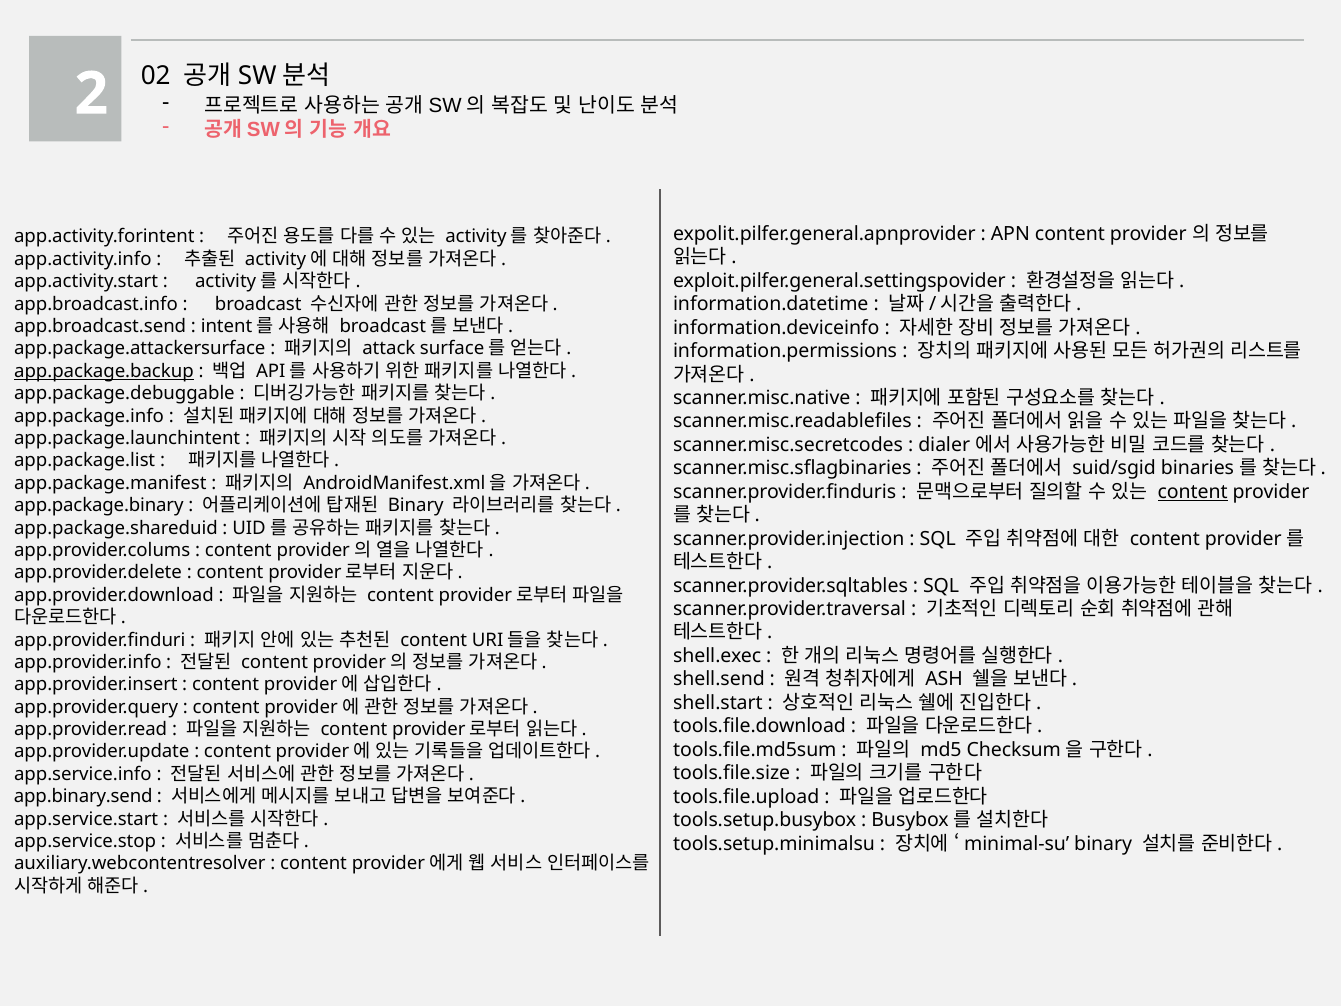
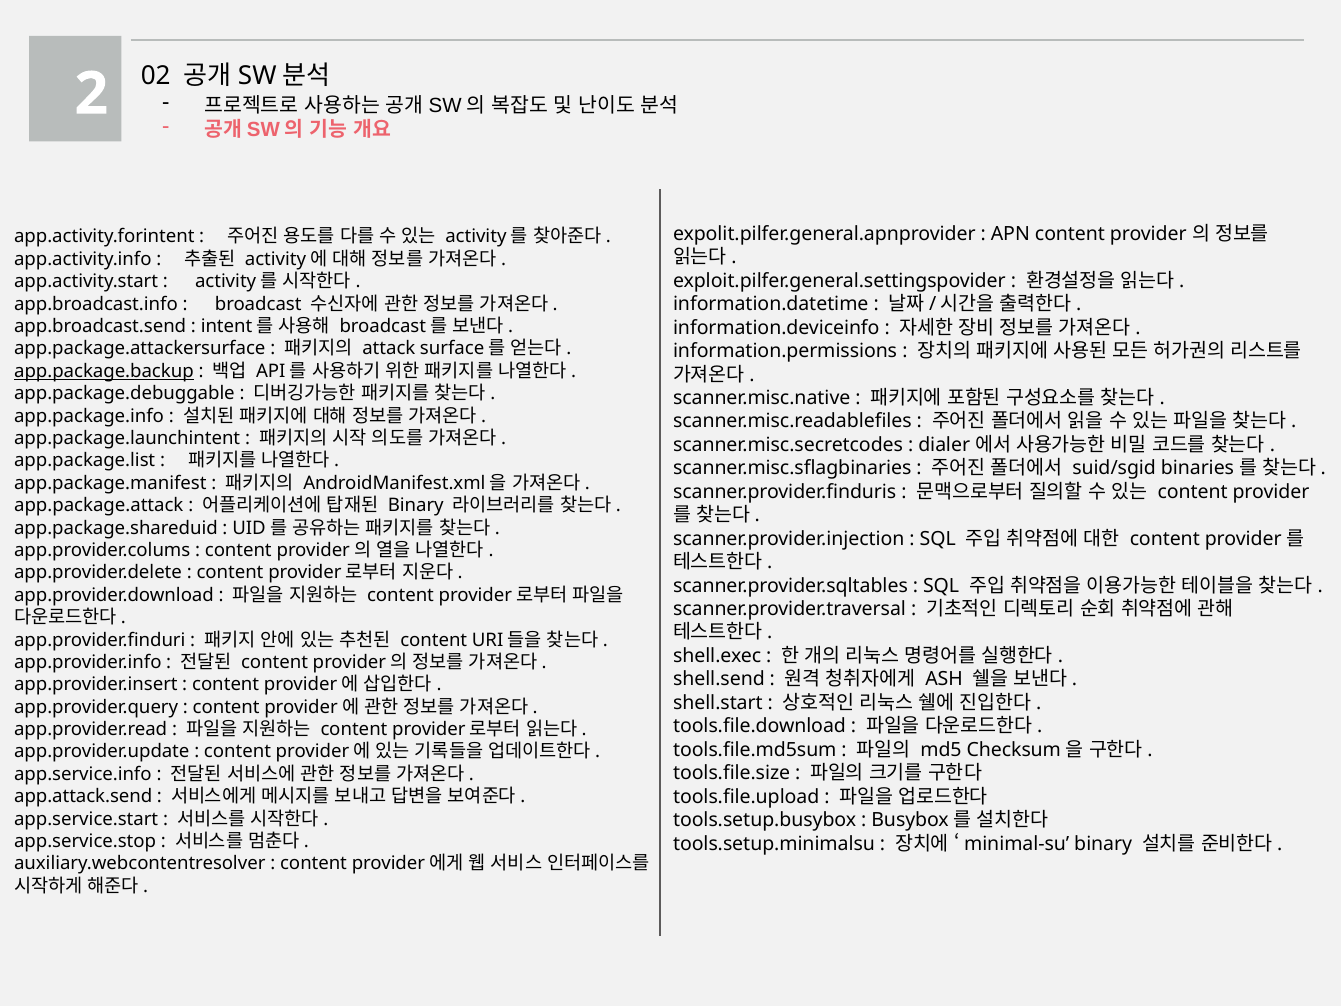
content underline: present -> none (1193, 492)
app.package.binary: app.package.binary -> app.package.attack (99, 505)
app.binary.send: app.binary.send -> app.attack.send (83, 796)
